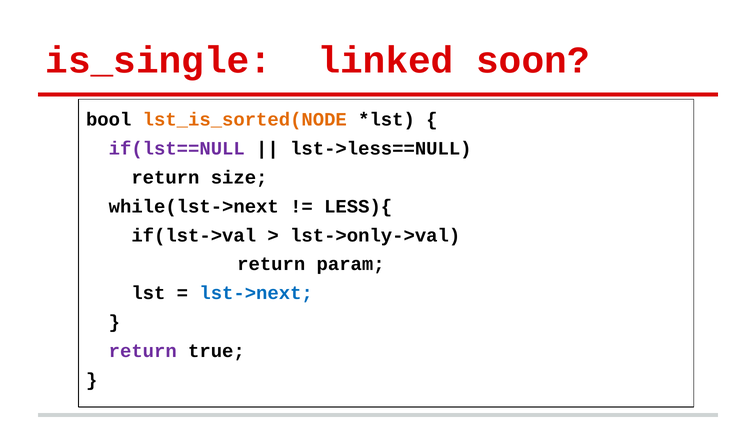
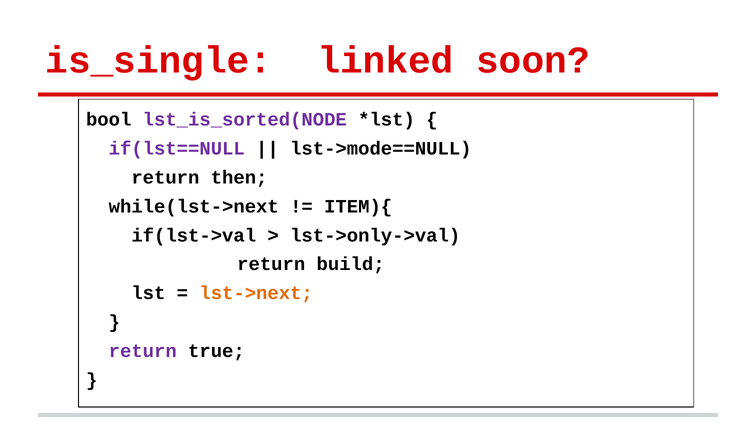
lst_is_sorted(NODE colour: orange -> purple (245, 119)
lst->less==NULL: lst->less==NULL -> lst->mode==NULL (381, 148)
size: size -> then (239, 177)
LESS){: LESS){ -> ITEM){ (358, 206)
param: param -> build (351, 264)
lst->next colour: blue -> orange (256, 293)
